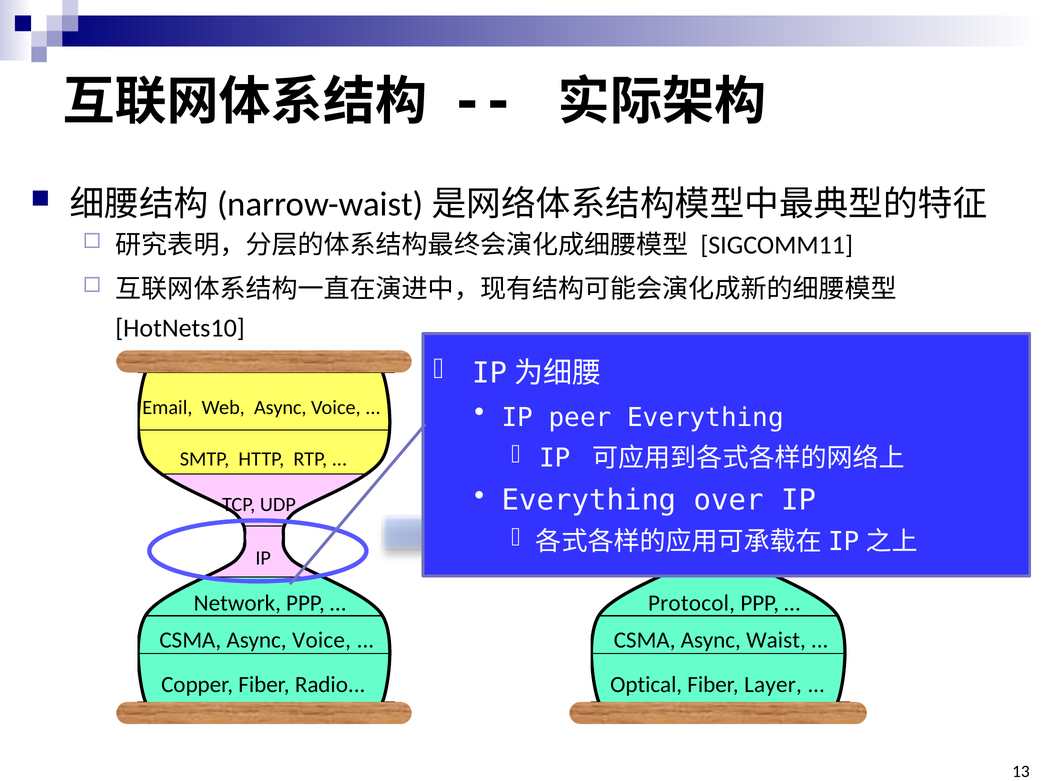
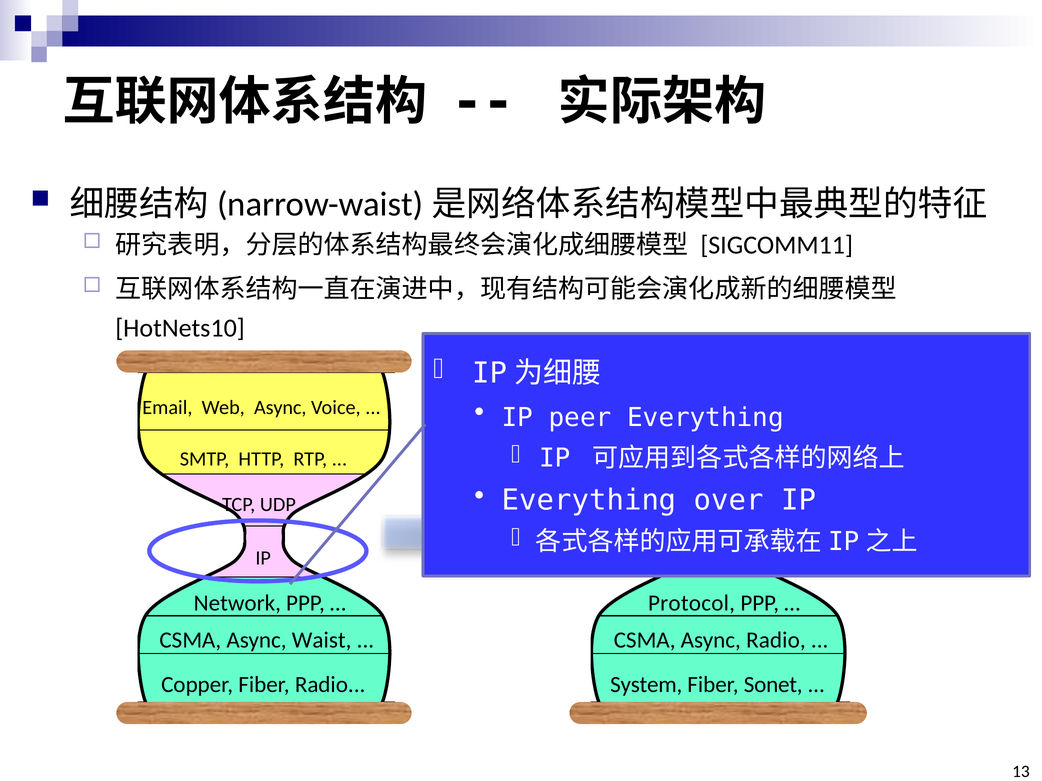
CSMA Async Voice: Voice -> Waist (322, 640)
Async Waist: Waist -> Radio (776, 640)
Optical: Optical -> System (646, 685)
Layer: Layer -> Sonet (773, 685)
